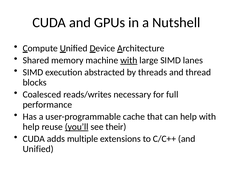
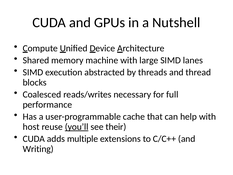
with underline: present -> none (129, 60)
help: help -> host (31, 127)
Unified: Unified -> Writing (38, 149)
